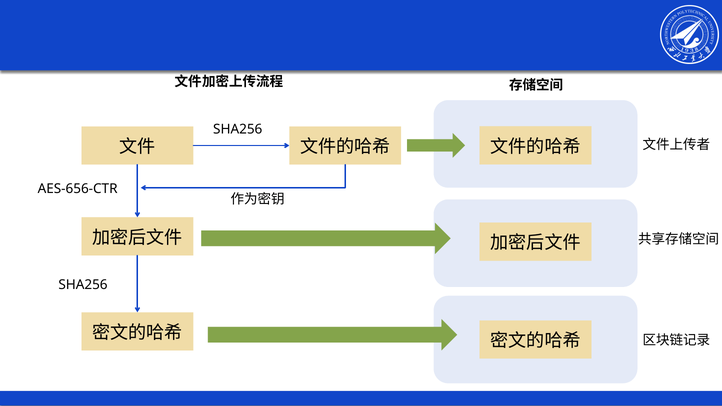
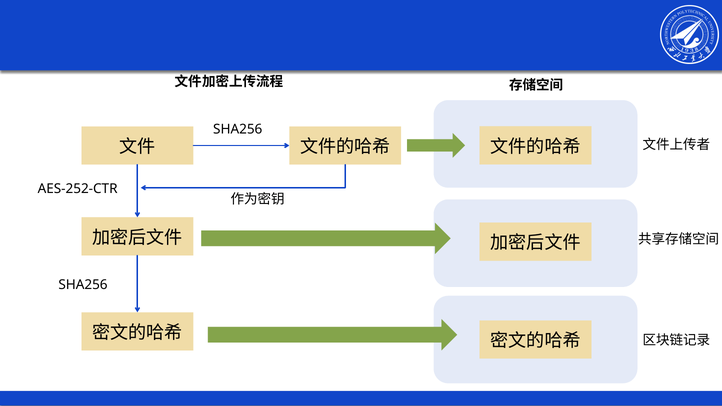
AES-656-CTR: AES-656-CTR -> AES-252-CTR (78, 189)
